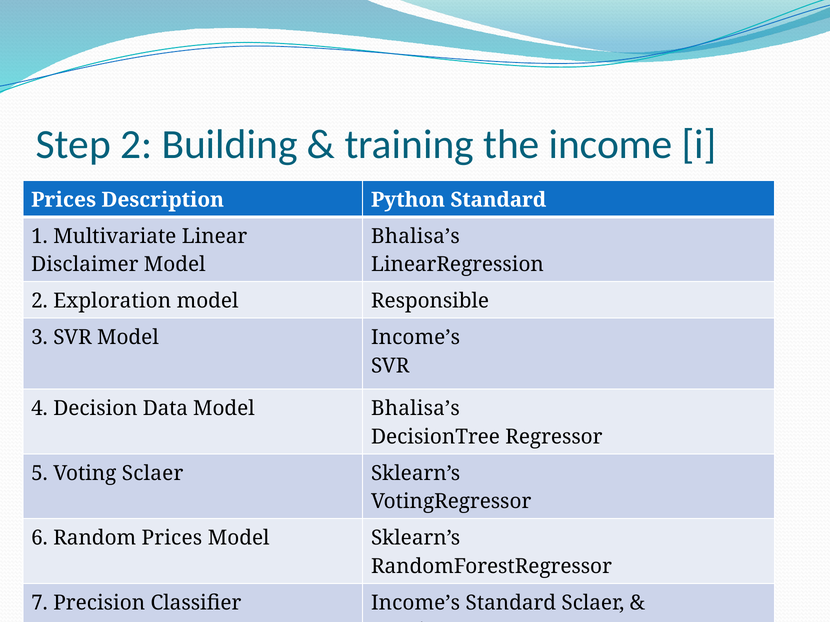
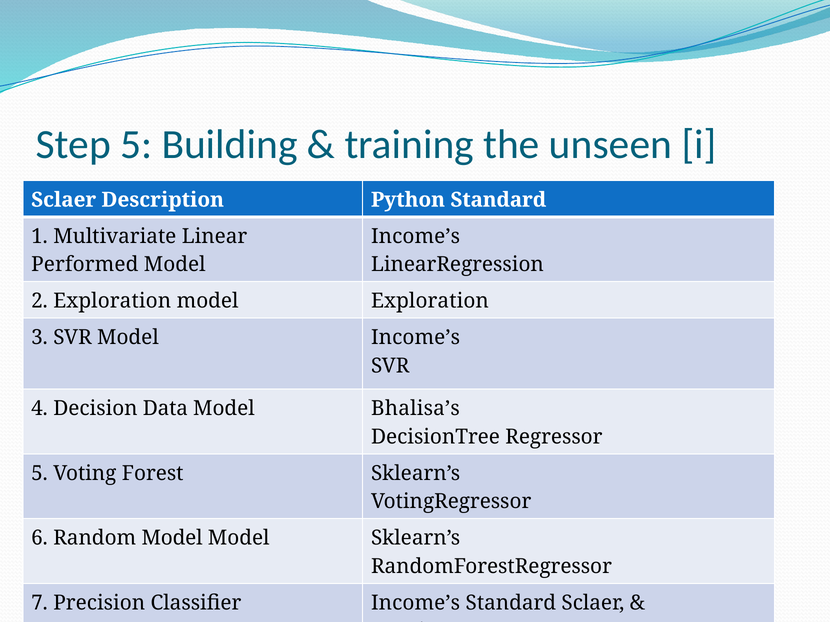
Step 2: 2 -> 5 (136, 145)
income: income -> unseen (611, 145)
Prices: Prices -> Sclaer (64, 200)
Bhalisa’s: Bhalisa’s -> Income’s (416, 237)
Disclaimer: Disclaimer -> Performed (85, 265)
model Responsible: Responsible -> Exploration (430, 301)
Voting Sclaer: Sclaer -> Forest (153, 474)
Random Prices: Prices -> Model (172, 538)
